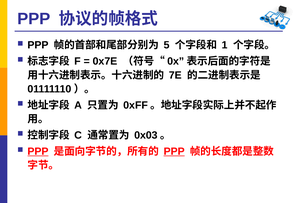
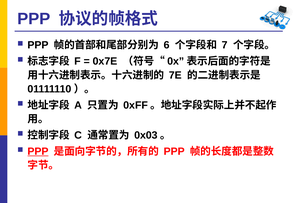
5: 5 -> 6 (167, 45)
1: 1 -> 7 (225, 45)
PPP underline: present -> none (174, 151)
